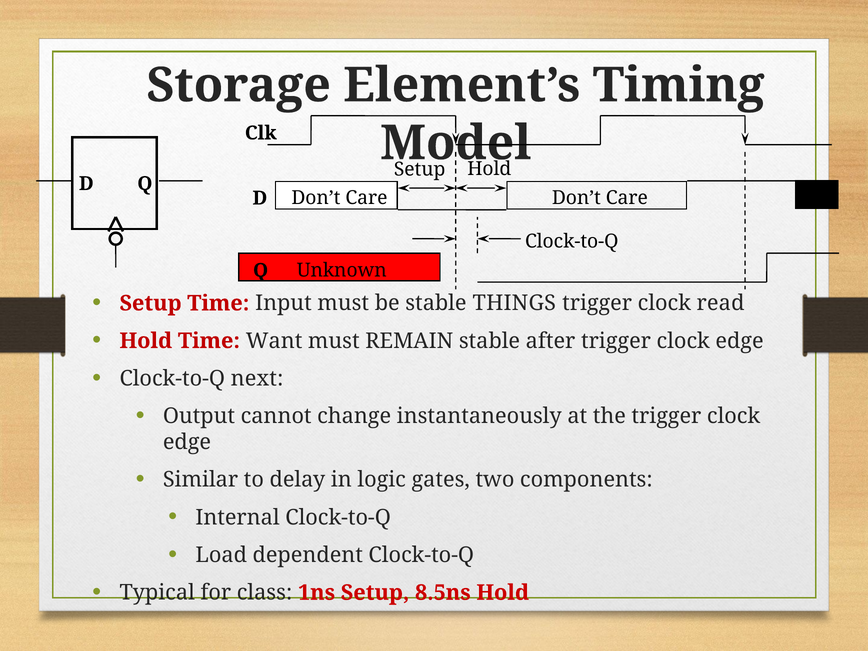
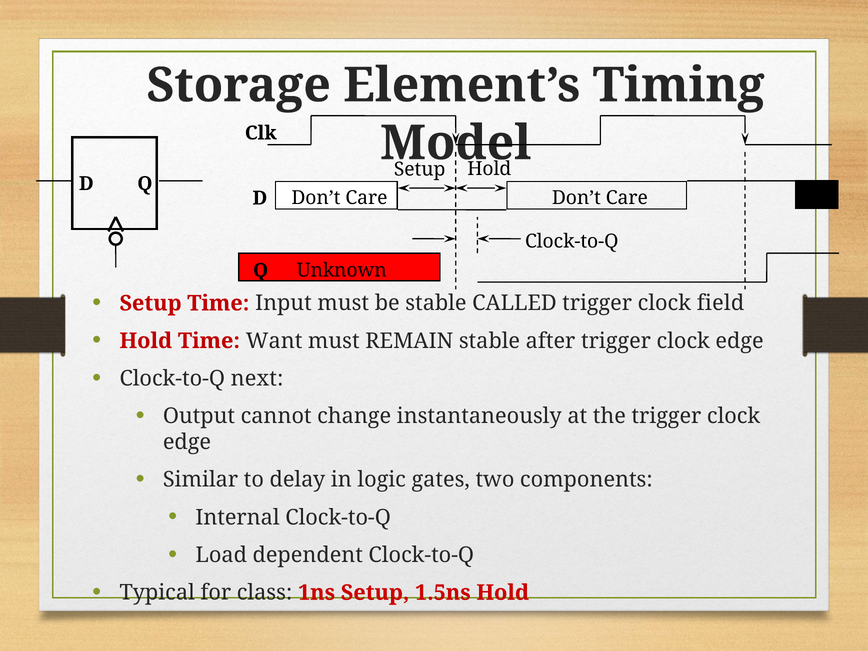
THINGS: THINGS -> CALLED (514, 303)
read: read -> field (720, 303)
8.5ns: 8.5ns -> 1.5ns (443, 593)
